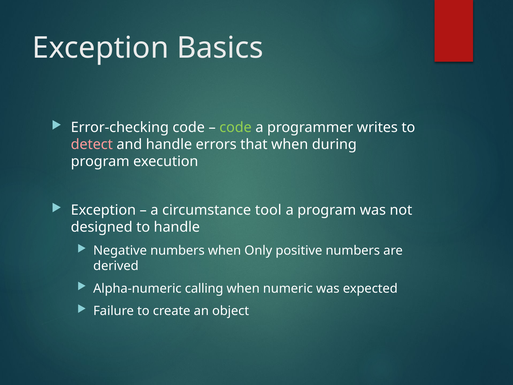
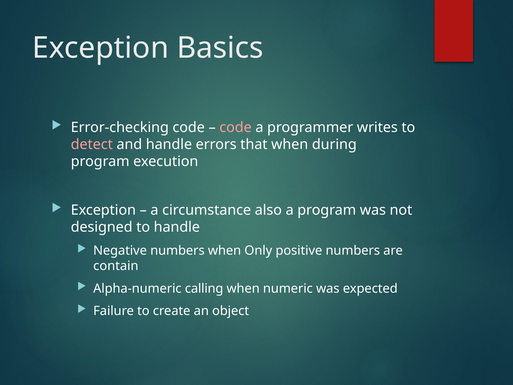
code colour: light green -> pink (236, 127)
tool: tool -> also (268, 210)
derived: derived -> contain (116, 266)
